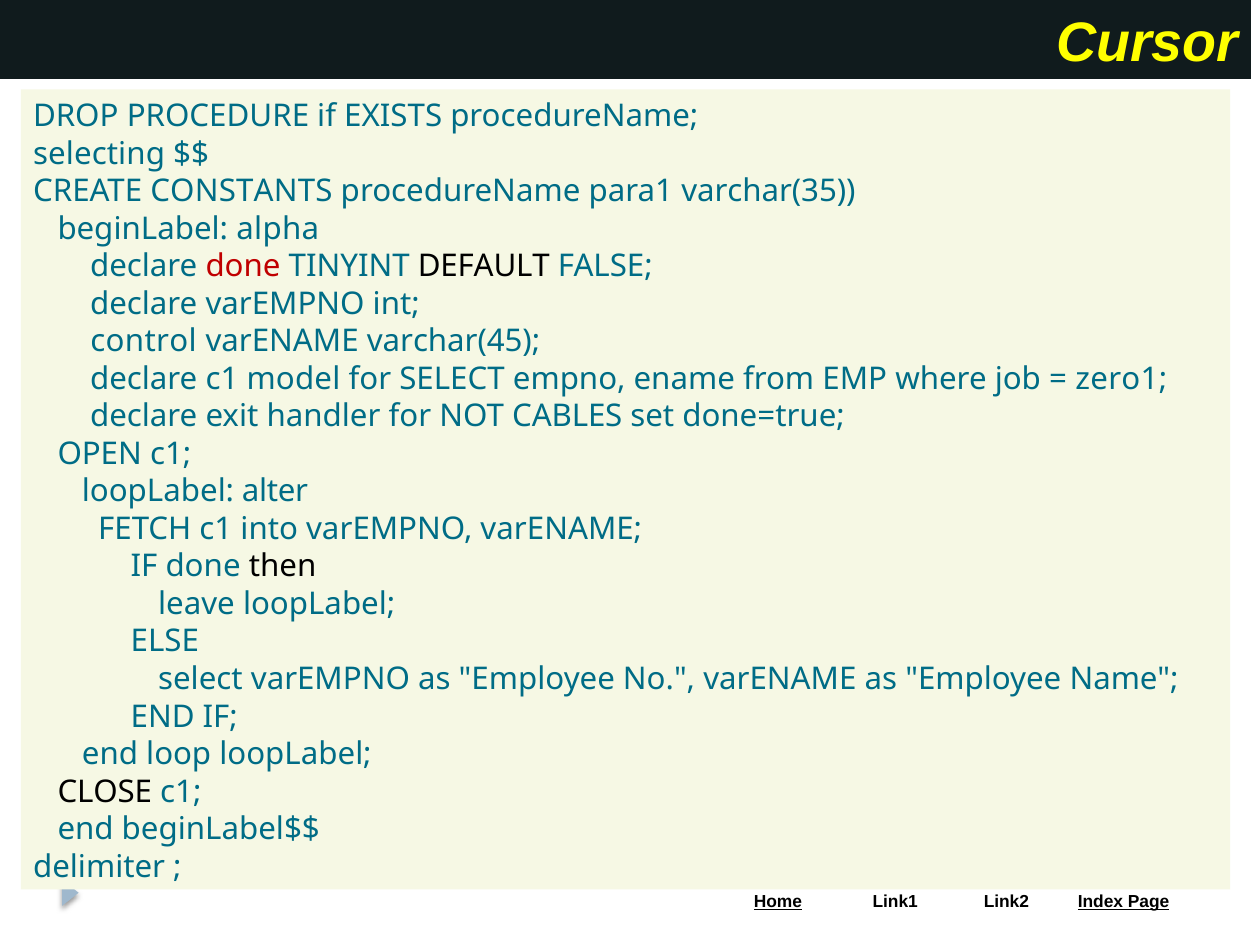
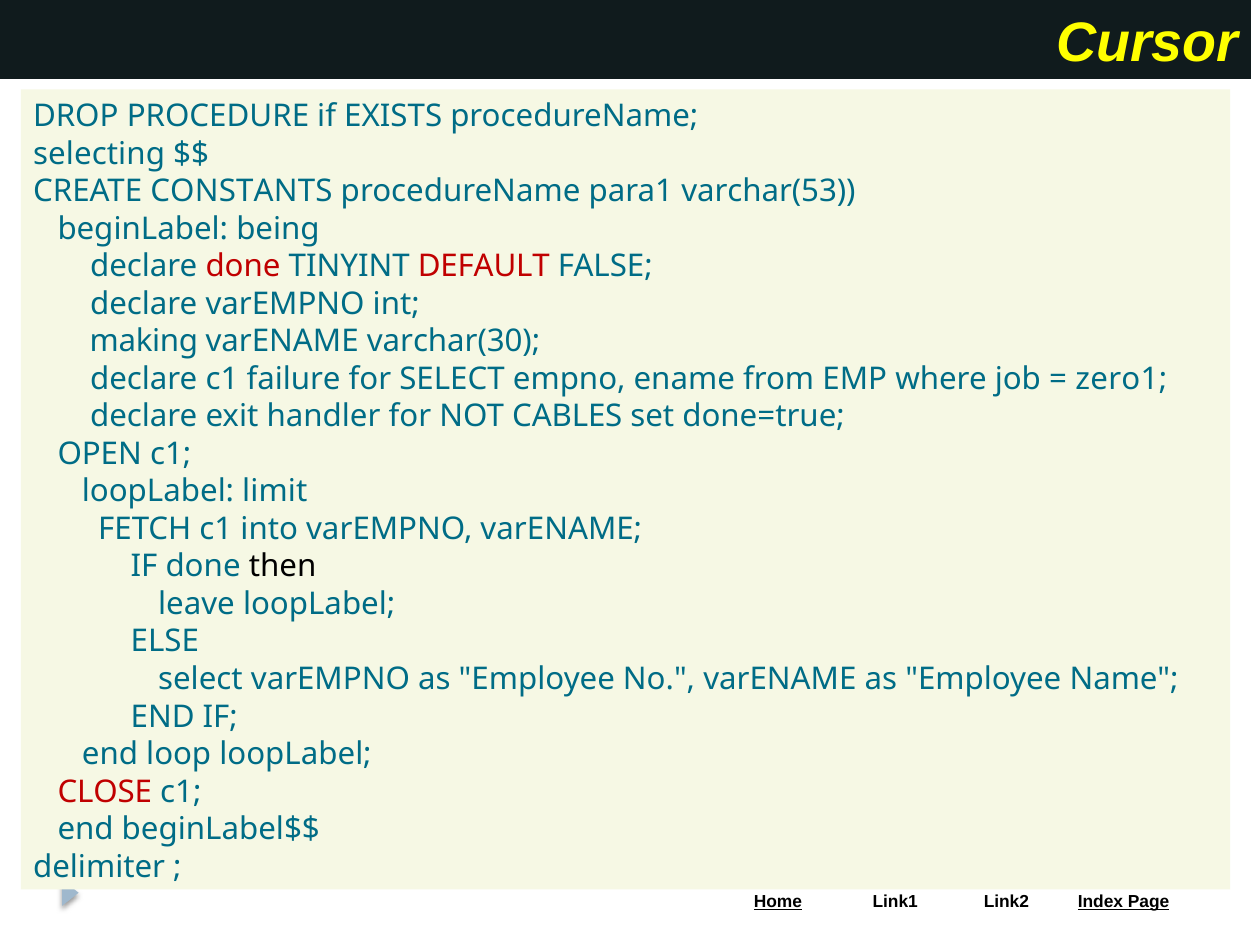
varchar(35: varchar(35 -> varchar(53 (768, 191)
alpha: alpha -> being (278, 229)
DEFAULT colour: black -> red (484, 267)
control: control -> making (144, 342)
varchar(45: varchar(45 -> varchar(30 (454, 342)
model: model -> failure (294, 379)
alter: alter -> limit (275, 492)
CLOSE colour: black -> red (105, 792)
